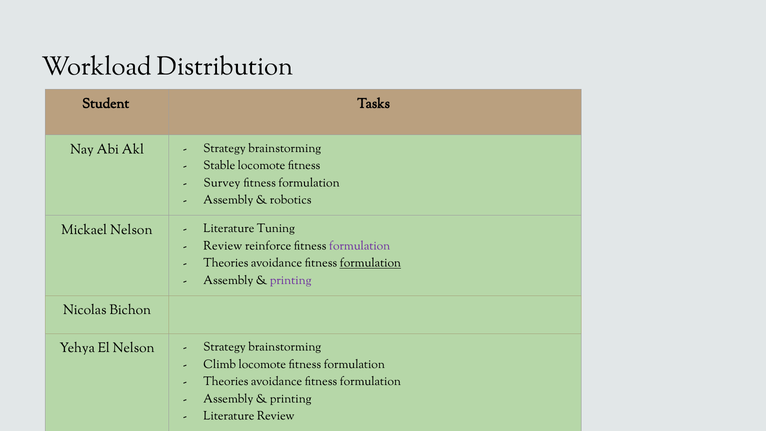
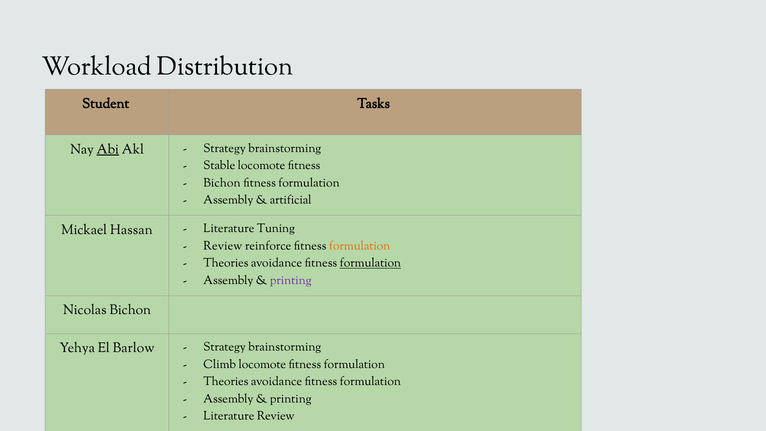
Abi underline: none -> present (108, 149)
Survey: Survey -> Bichon (222, 183)
robotics: robotics -> artificial (291, 200)
Mickael Nelson: Nelson -> Hassan (131, 229)
formulation colour: purple -> orange (360, 246)
El Nelson: Nelson -> Barlow (134, 348)
